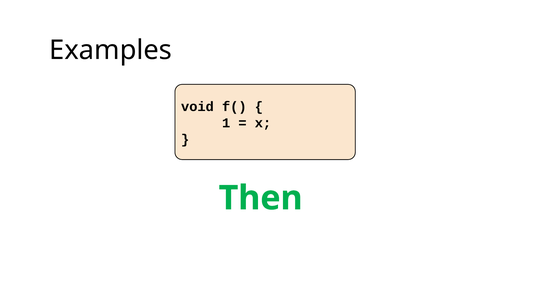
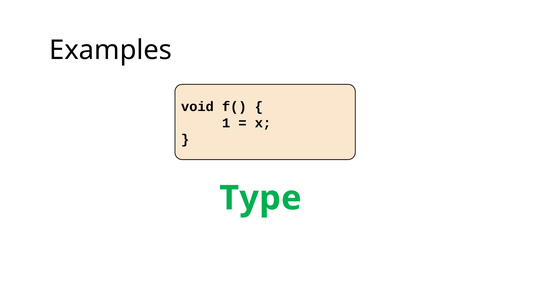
Then: Then -> Type (260, 198)
